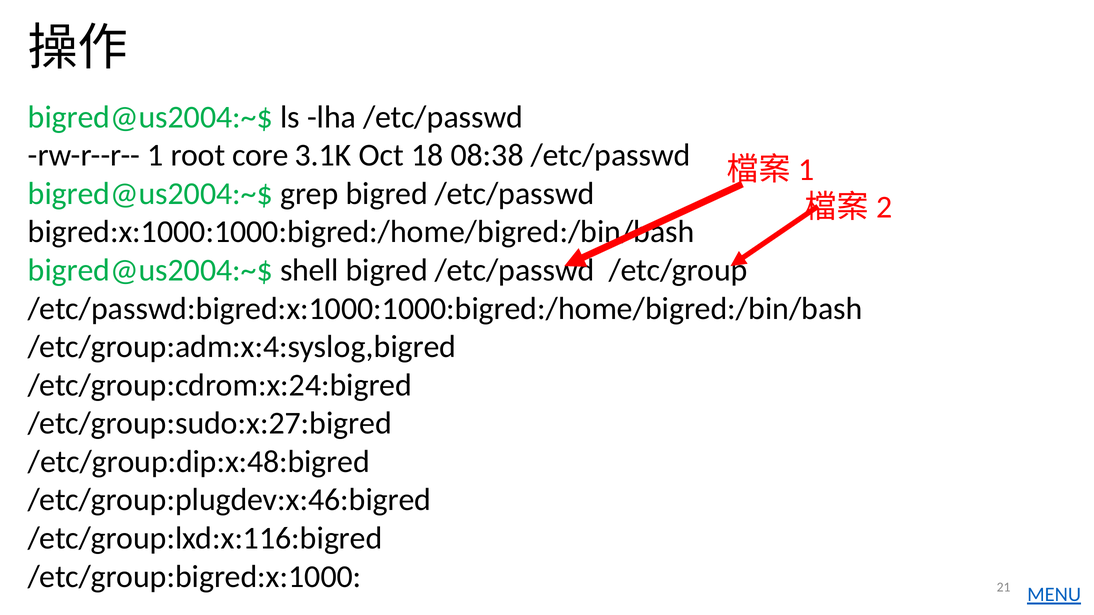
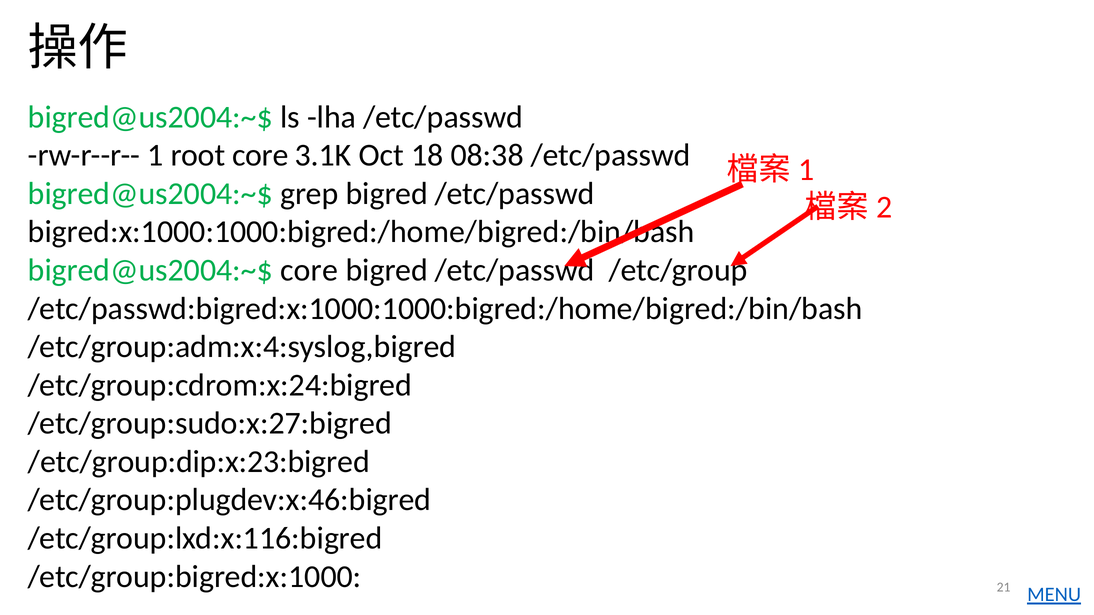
bigred@us2004:~$ shell: shell -> core (309, 270)
/etc/group:dip:x:48:bigred: /etc/group:dip:x:48:bigred -> /etc/group:dip:x:23:bigred (199, 462)
